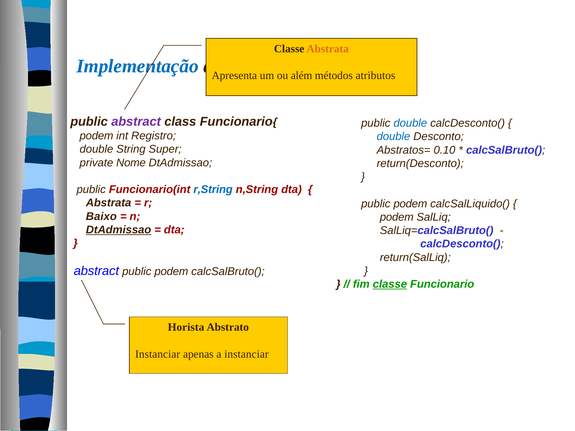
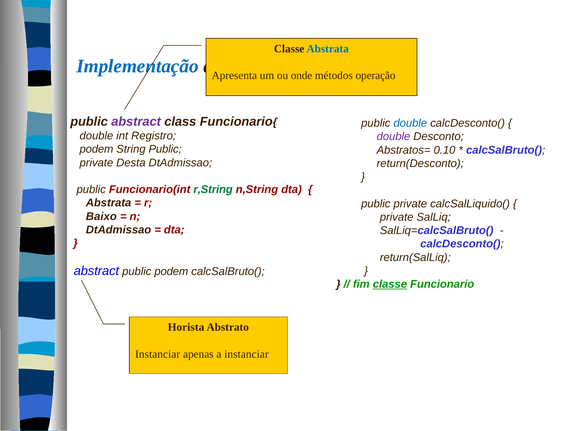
Abstrata colour: orange -> blue (328, 49)
além: além -> onde (302, 76)
atributos: atributos -> operação (376, 76)
podem: podem -> double (96, 136)
double colour: blue -> purple (393, 137)
double: double -> podem (97, 149)
String Super: Super -> Public (165, 149)
Nome: Nome -> Desta (131, 163)
r,String colour: blue -> green (213, 190)
podem: podem -> private (410, 204)
podem: podem -> private (397, 217)
DtAdmissao underline: present -> none (119, 230)
